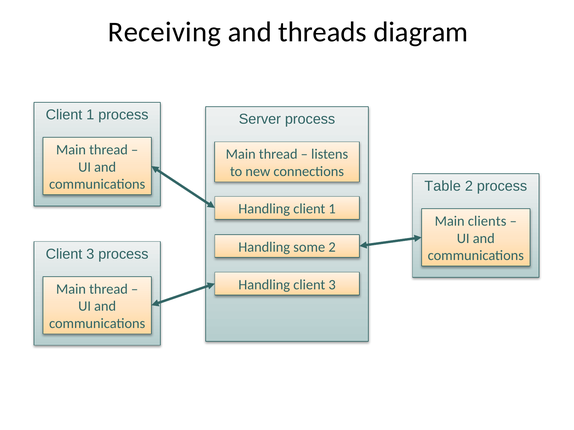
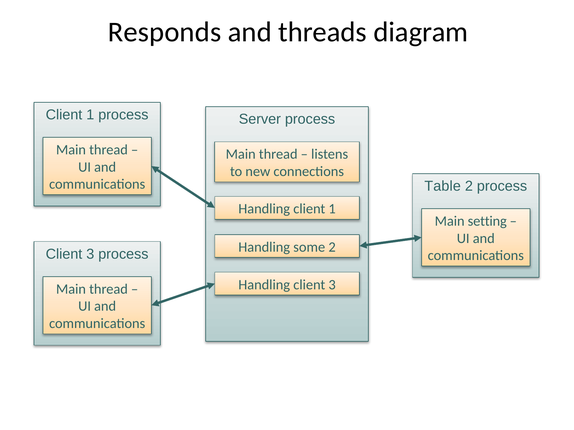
Receiving: Receiving -> Responds (165, 32)
clients: clients -> setting (487, 221)
